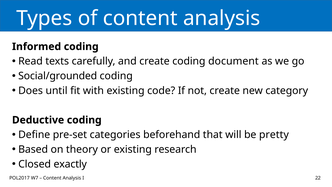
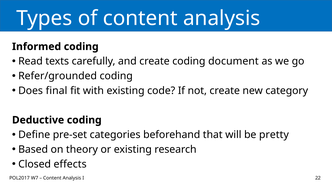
Social/grounded: Social/grounded -> Refer/grounded (58, 76)
until: until -> final (57, 91)
exactly: exactly -> effects (70, 164)
